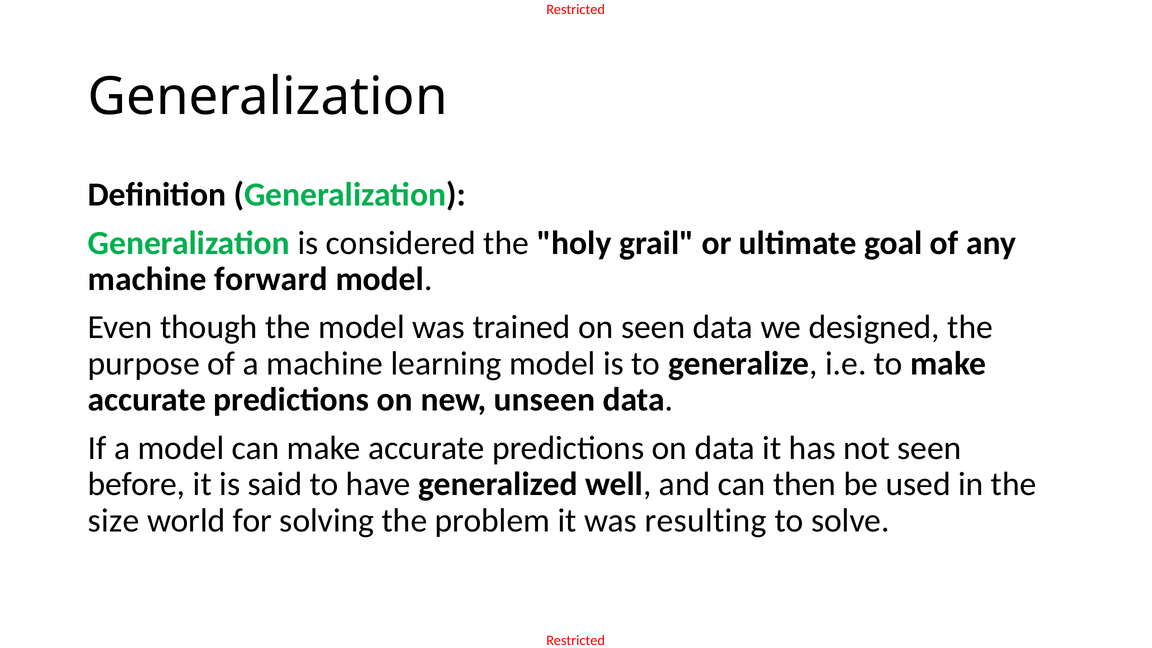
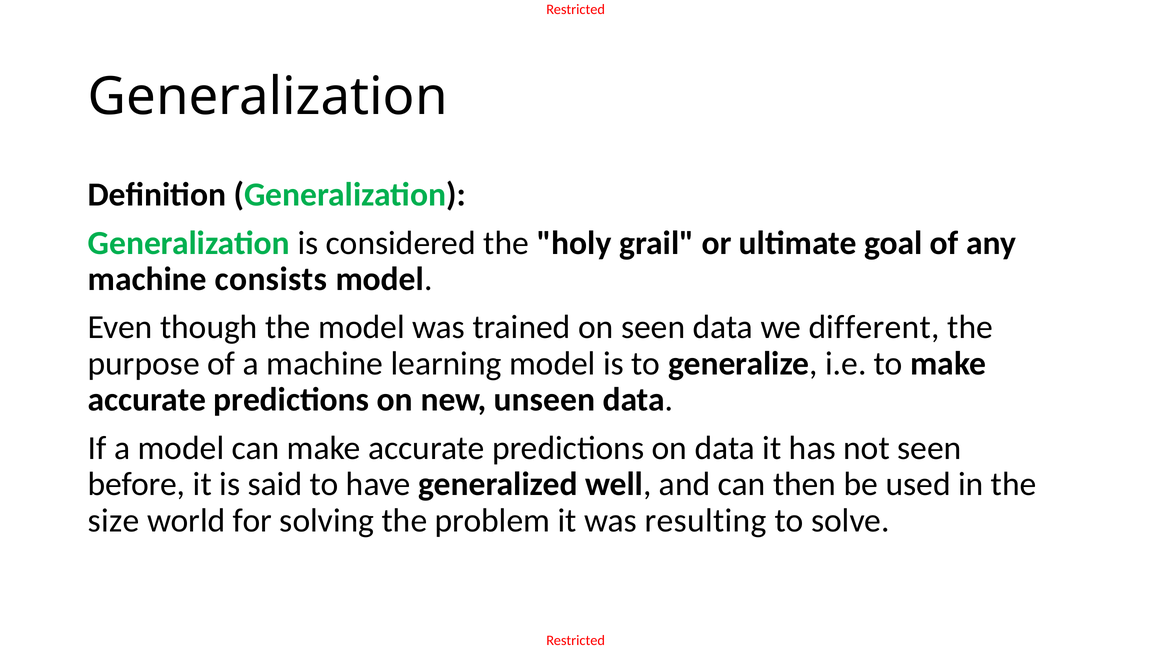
forward: forward -> consists (271, 279)
designed: designed -> different (874, 327)
